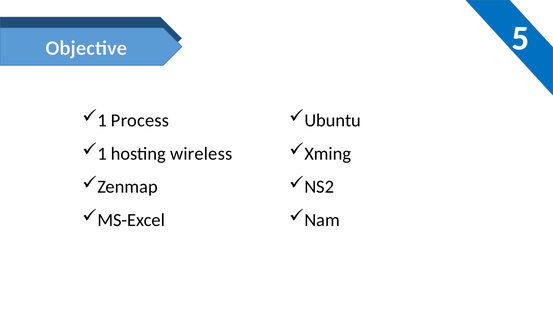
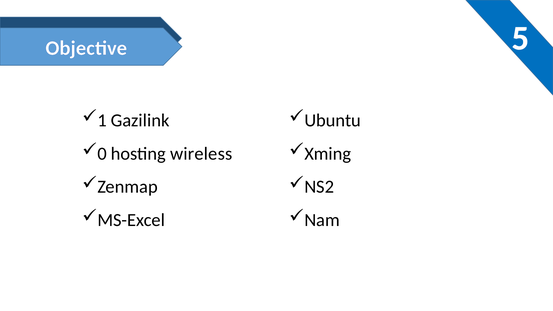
Process: Process -> Gazilink (140, 121)
1: 1 -> 0 (102, 154)
